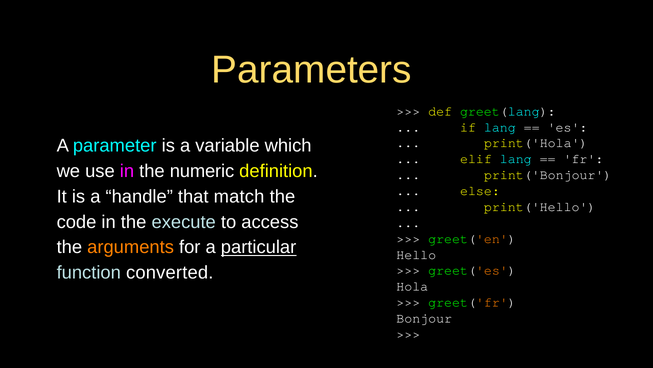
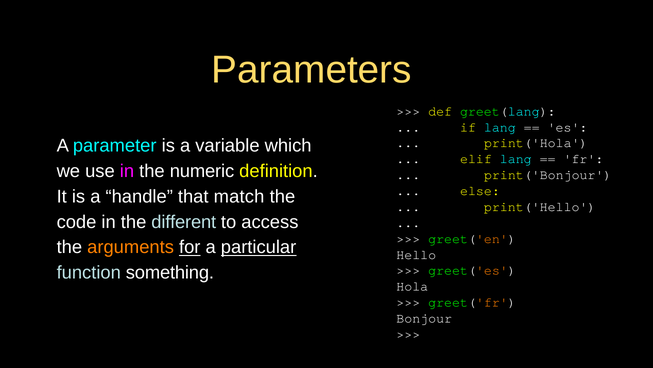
execute: execute -> different (184, 222)
for underline: none -> present (190, 247)
converted: converted -> something (170, 272)
